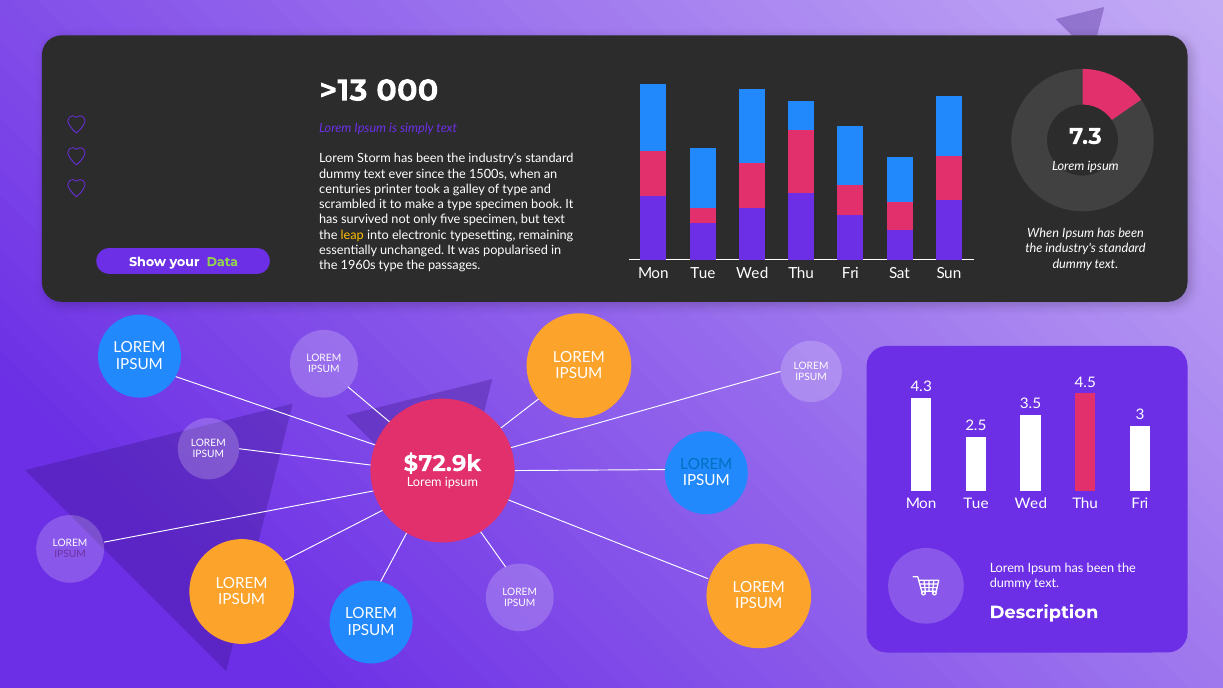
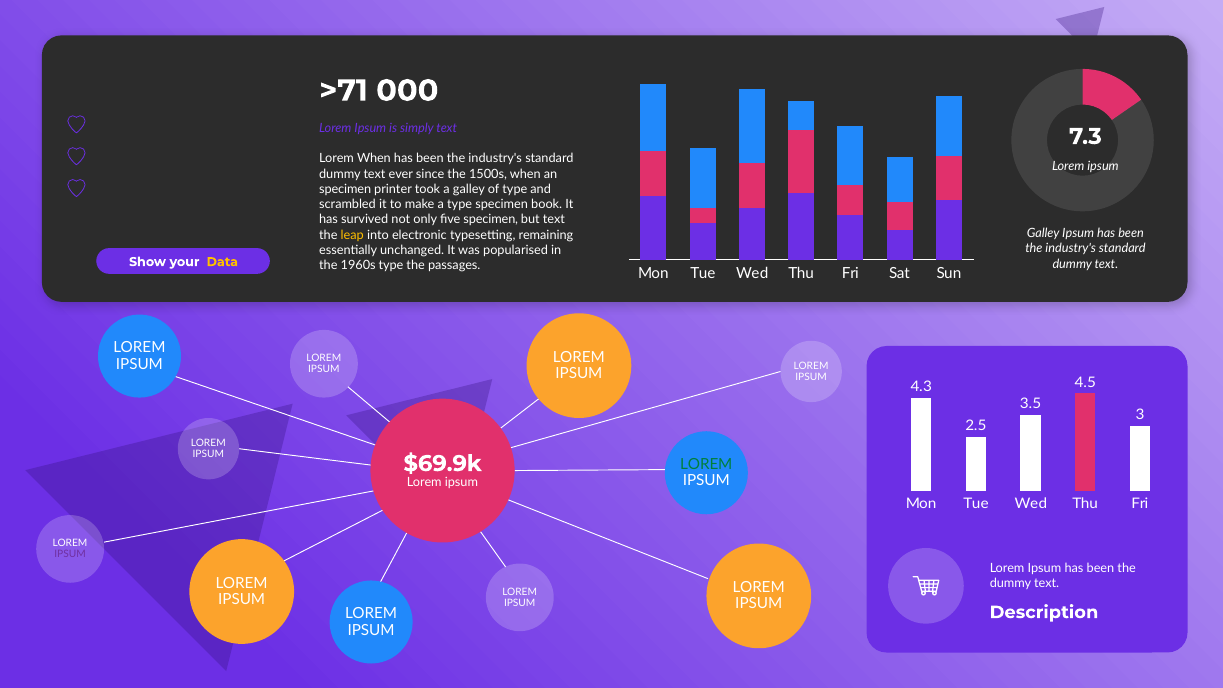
>13: >13 -> >71 (344, 91)
Lorem Storm: Storm -> When (374, 159)
centuries: centuries -> specimen (345, 189)
When: When -> Galley (1043, 233)
Data colour: light green -> yellow (222, 262)
$72.9k: $72.9k -> $69.9k (443, 463)
LOREM colour: blue -> green (706, 464)
